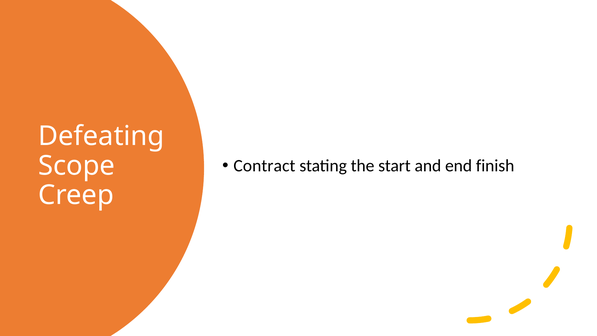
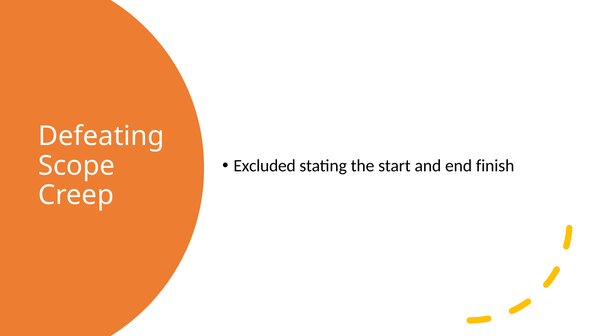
Contract: Contract -> Excluded (265, 166)
